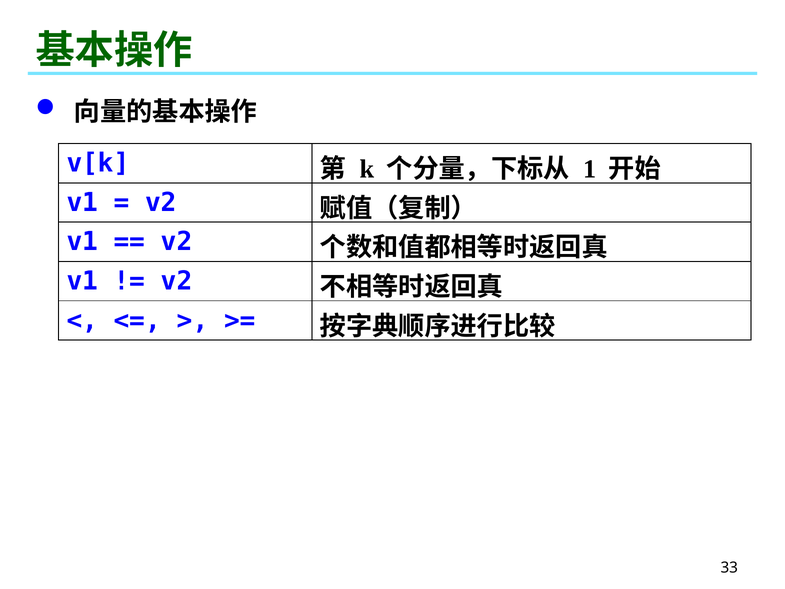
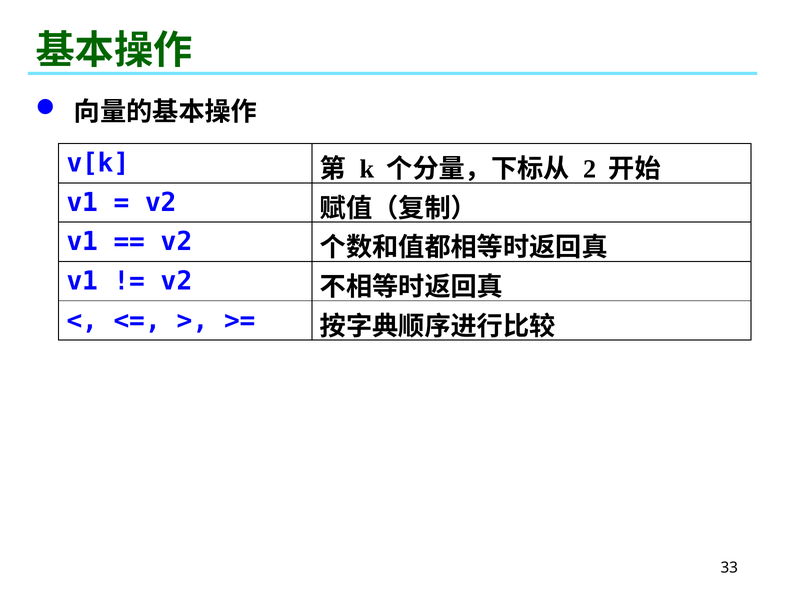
1: 1 -> 2 (590, 169)
